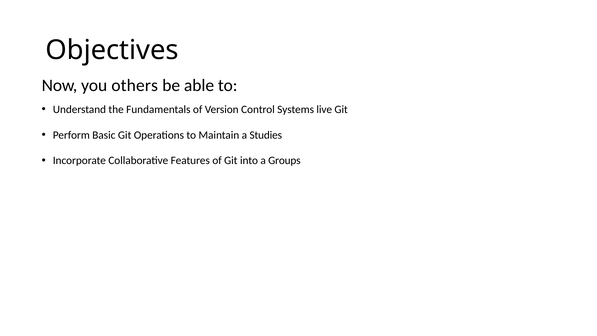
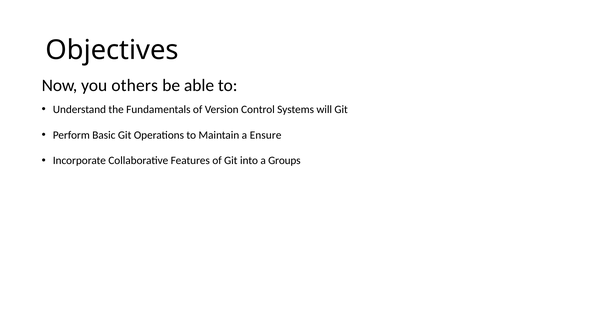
live: live -> will (324, 109)
Studies: Studies -> Ensure (266, 135)
